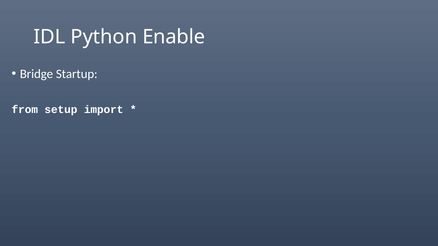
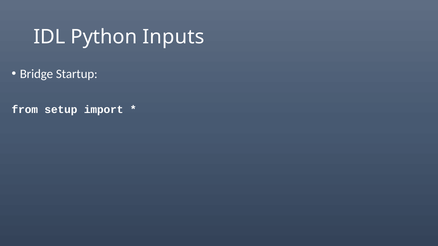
Enable: Enable -> Inputs (174, 37)
